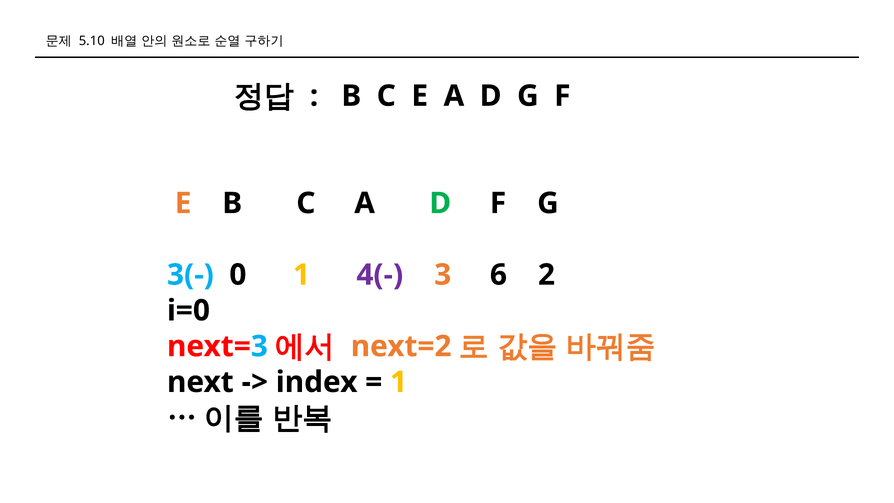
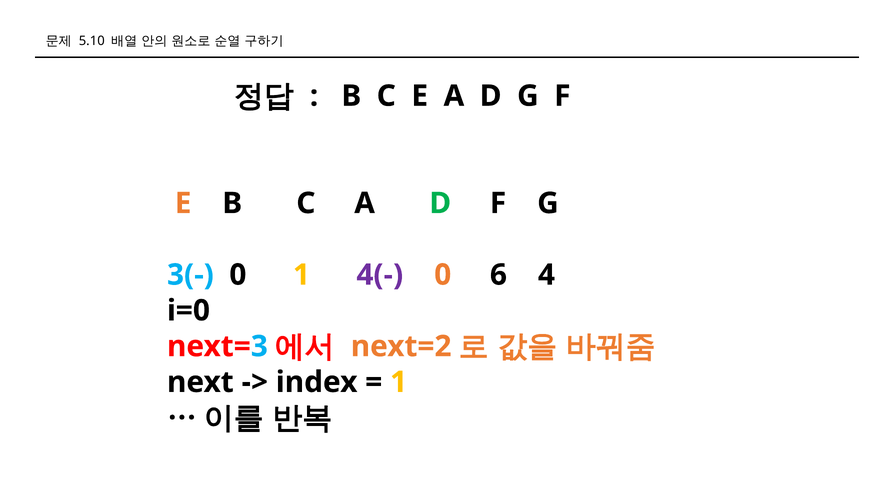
4(- 3: 3 -> 0 (443, 275)
2: 2 -> 4 (546, 275)
